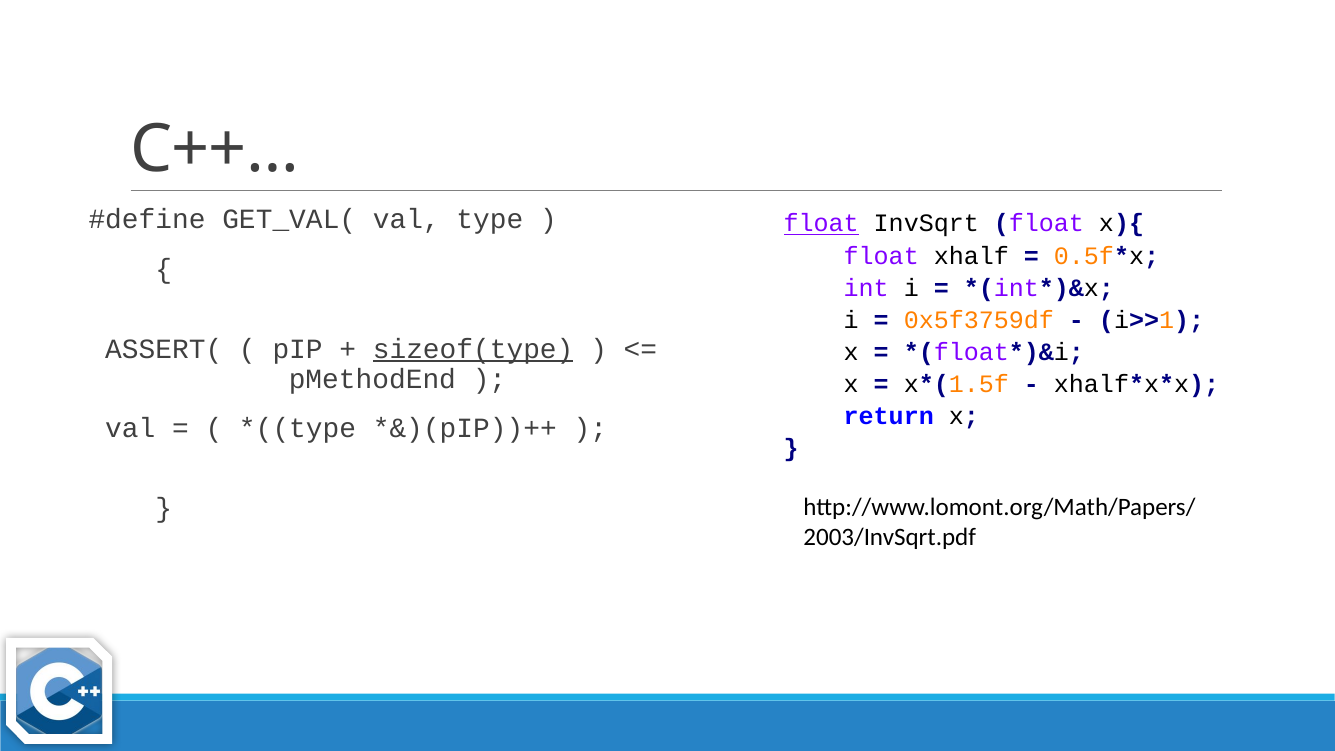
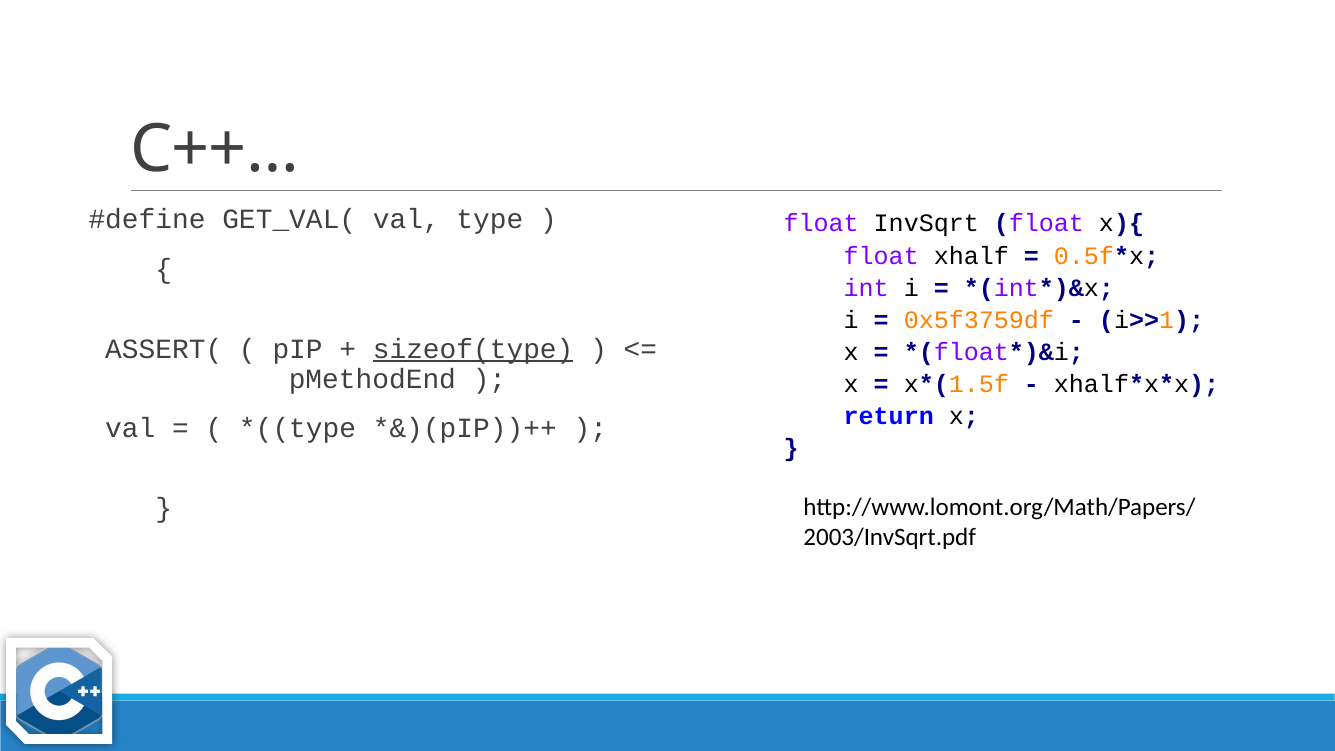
float underline: present -> none (821, 224)
